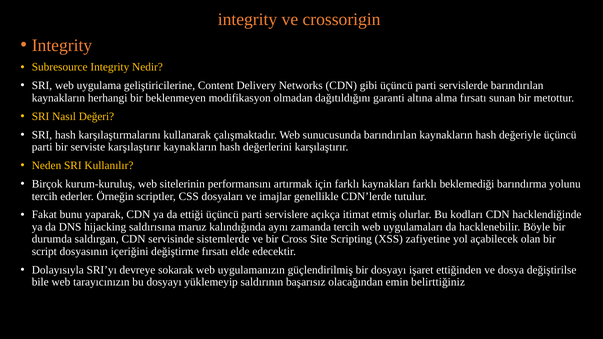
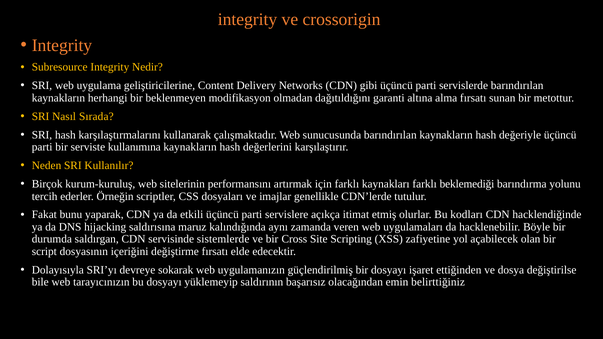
Değeri: Değeri -> Sırada (96, 116)
serviste karşılaştırır: karşılaştırır -> kullanımına (134, 147)
ettiği: ettiği -> etkili (192, 215)
zamanda tercih: tercih -> veren (346, 227)
